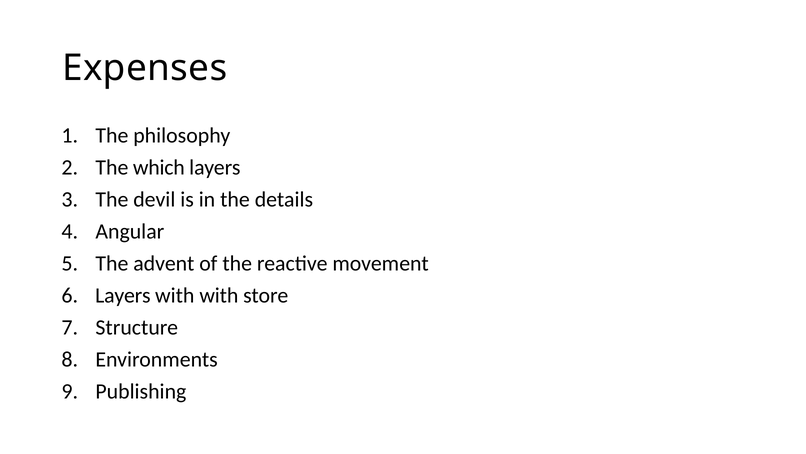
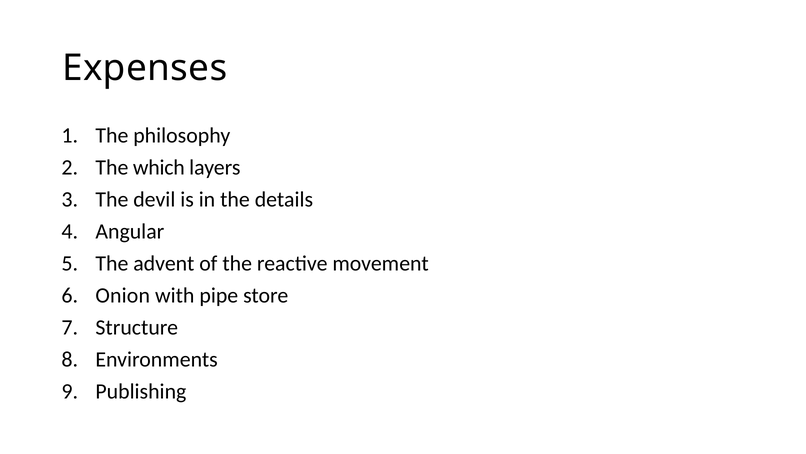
Layers: Layers -> Onion (123, 295)
with with: with -> pipe (219, 295)
